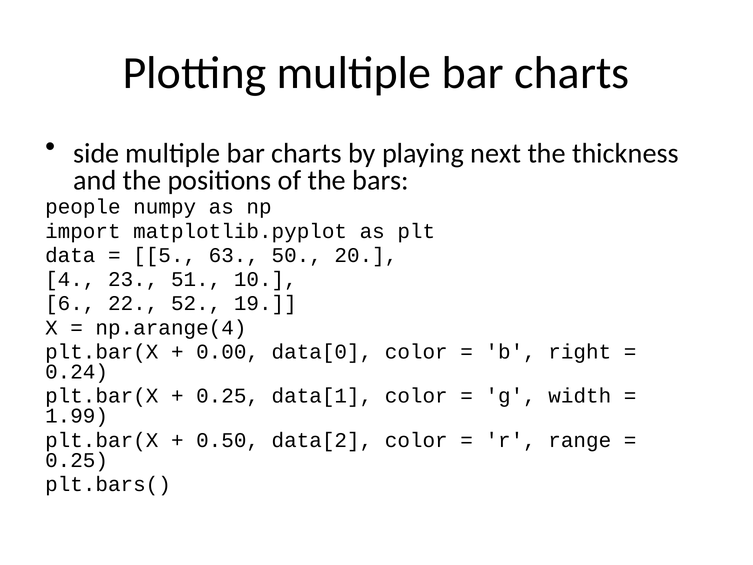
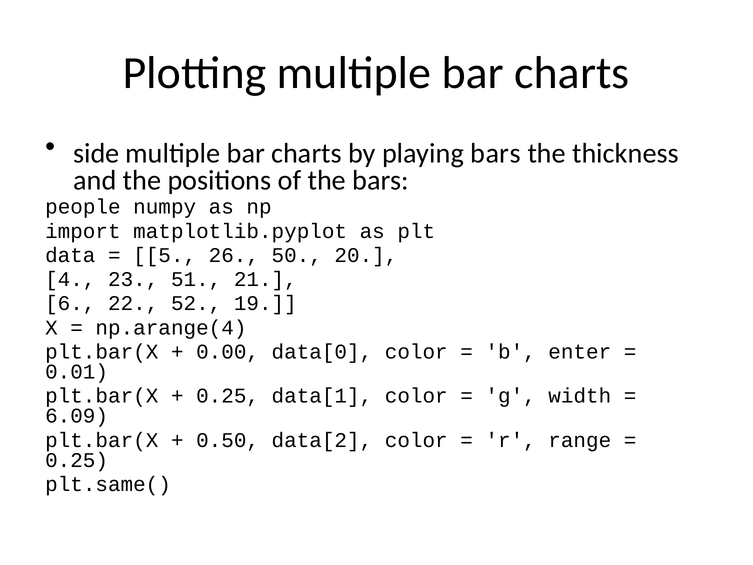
playing next: next -> bars (496, 153)
63: 63 -> 26 (234, 255)
10: 10 -> 21 (265, 279)
right: right -> enter (580, 352)
0.24: 0.24 -> 0.01 (77, 372)
1.99: 1.99 -> 6.09 (77, 416)
plt.bars(: plt.bars( -> plt.same( (108, 484)
